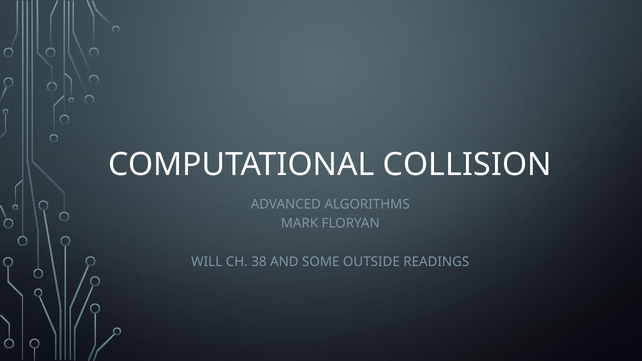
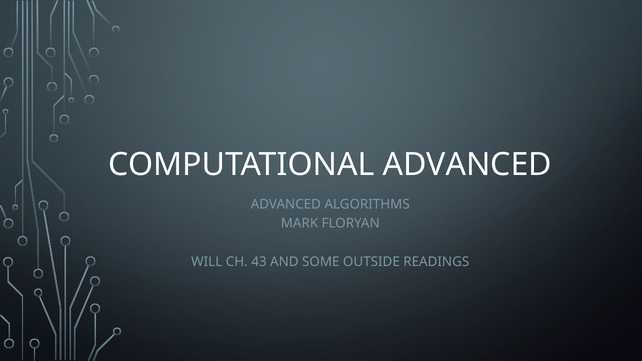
COMPUTATIONAL COLLISION: COLLISION -> ADVANCED (467, 165)
38: 38 -> 43 (259, 262)
